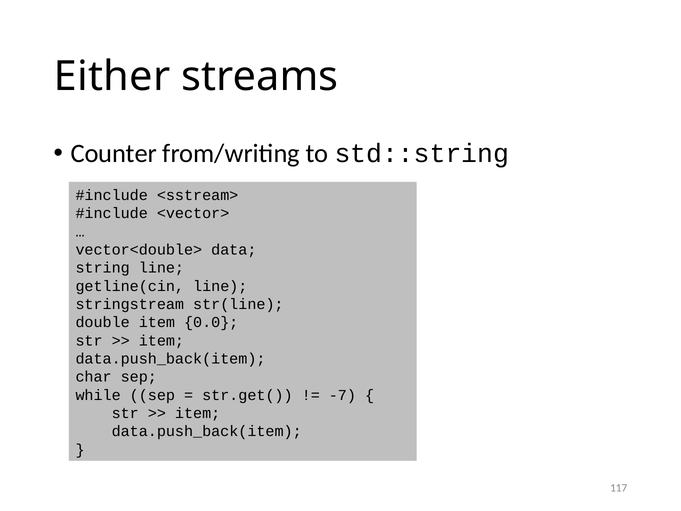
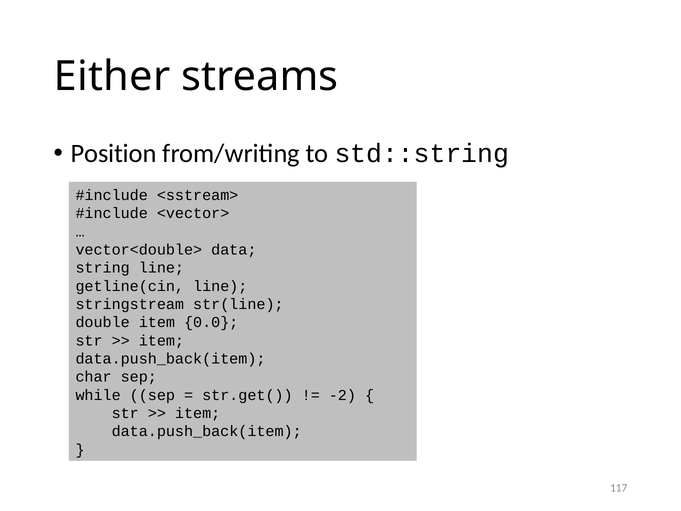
Counter: Counter -> Position (114, 154)
-7: -7 -> -2 (342, 395)
